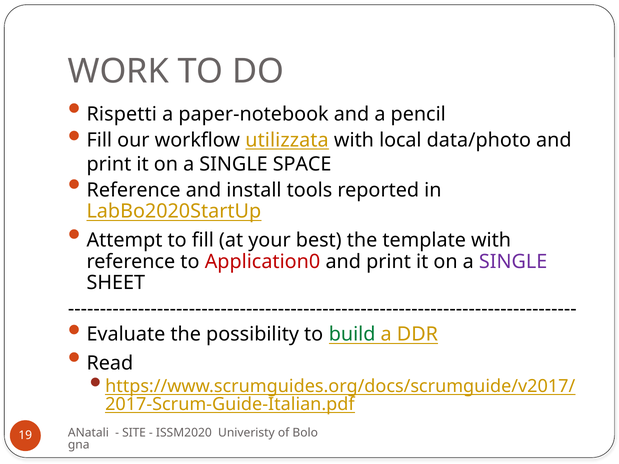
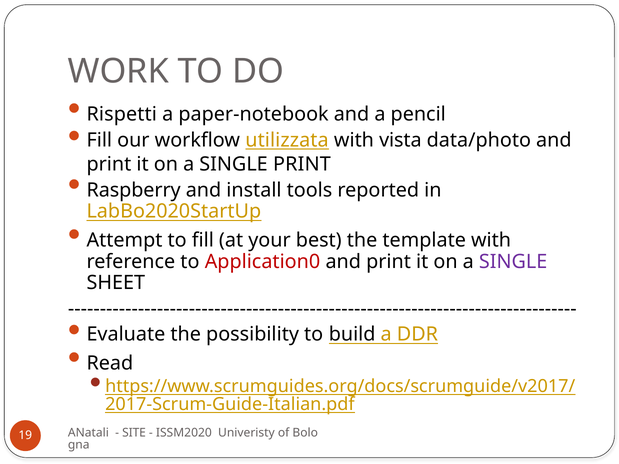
local: local -> vista (400, 140)
SINGLE SPACE: SPACE -> PRINT (302, 164)
Reference: Reference -> Raspberry (134, 190)
build colour: green -> black (352, 335)
